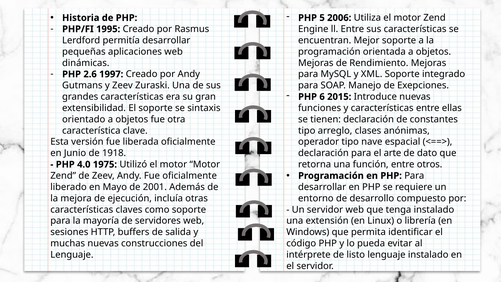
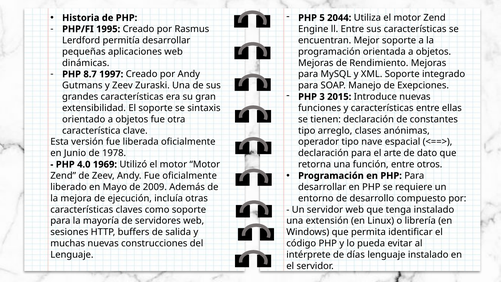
2006: 2006 -> 2044 (339, 18)
2.6: 2.6 -> 8.7 (90, 74)
6: 6 -> 3 (322, 97)
1918: 1918 -> 1978 (114, 153)
1975: 1975 -> 1969 (105, 164)
2001: 2001 -> 2009 (155, 187)
listo: listo -> días (356, 255)
